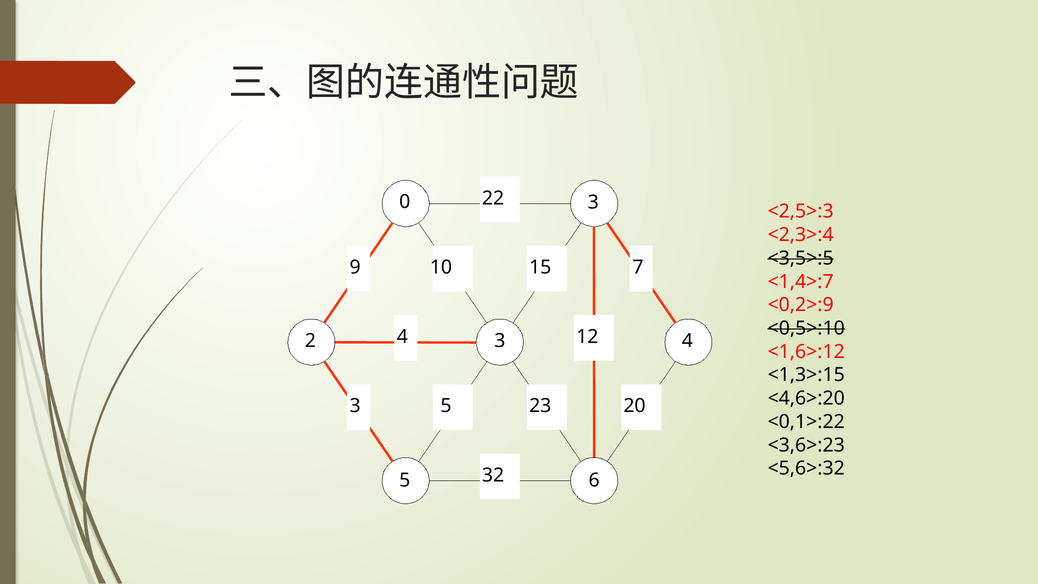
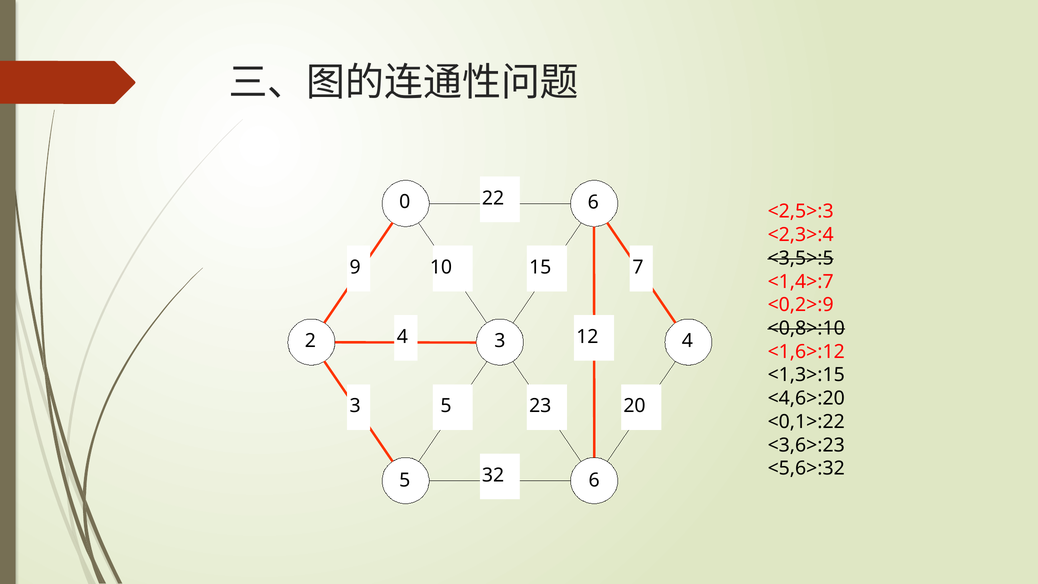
0 3: 3 -> 6 (593, 202)
<0,5>:10: <0,5>:10 -> <0,8>:10 (806, 328)
